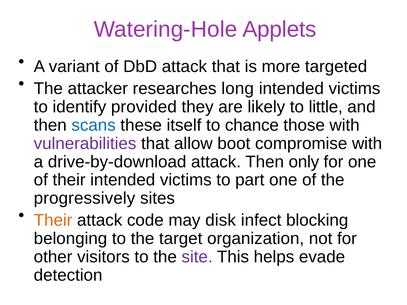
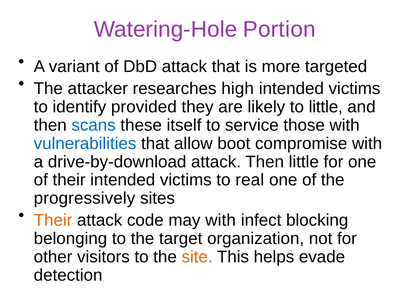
Applets: Applets -> Portion (279, 29)
long: long -> high (238, 89)
chance: chance -> service (252, 125)
vulnerabilities colour: purple -> blue (85, 144)
Then only: only -> little (304, 162)
part: part -> real (250, 180)
may disk: disk -> with (221, 220)
site colour: purple -> orange (197, 257)
